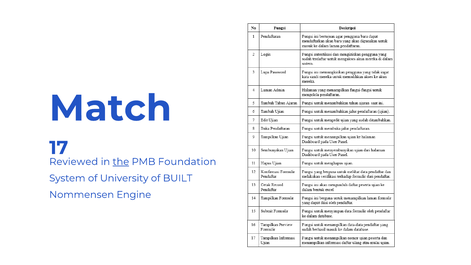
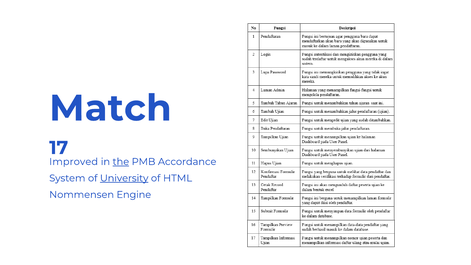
Reviewed: Reviewed -> Improved (74, 162)
Foundation: Foundation -> Accordance (187, 162)
University underline: none -> present (124, 178)
BUILT: BUILT -> HTML (178, 178)
